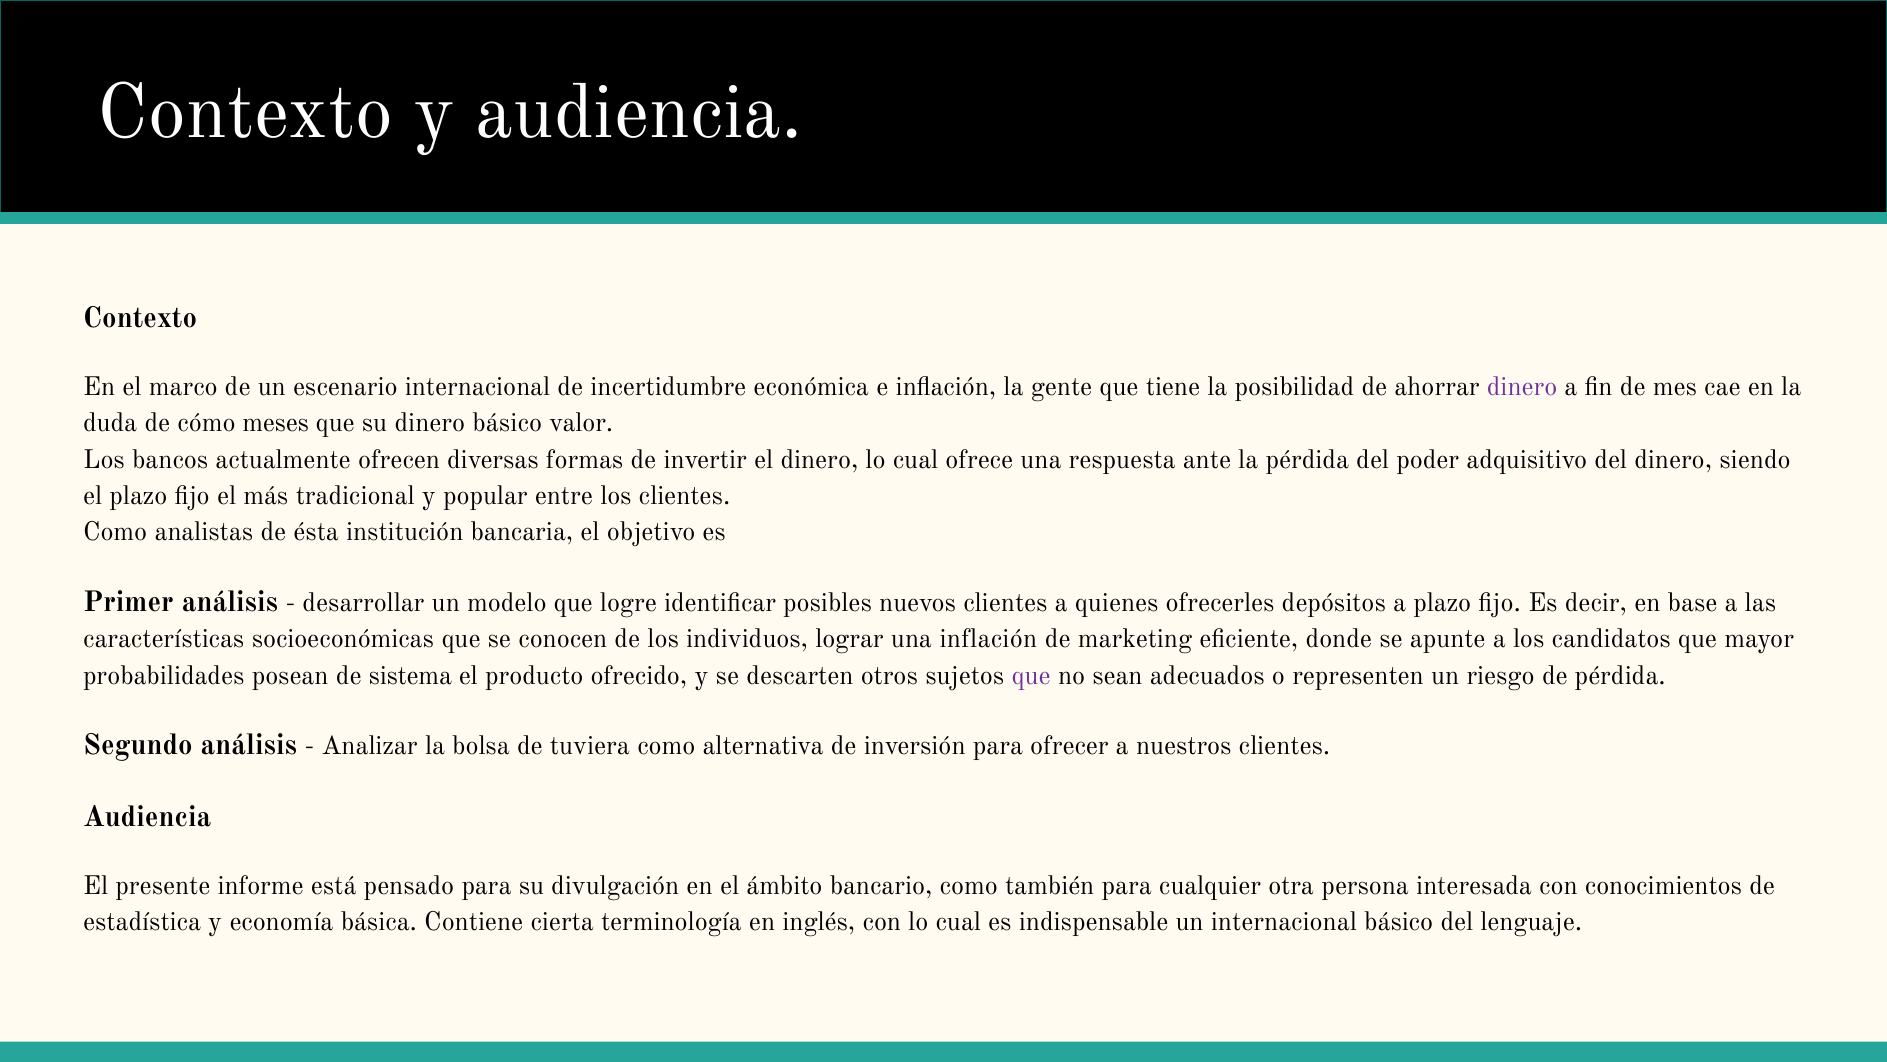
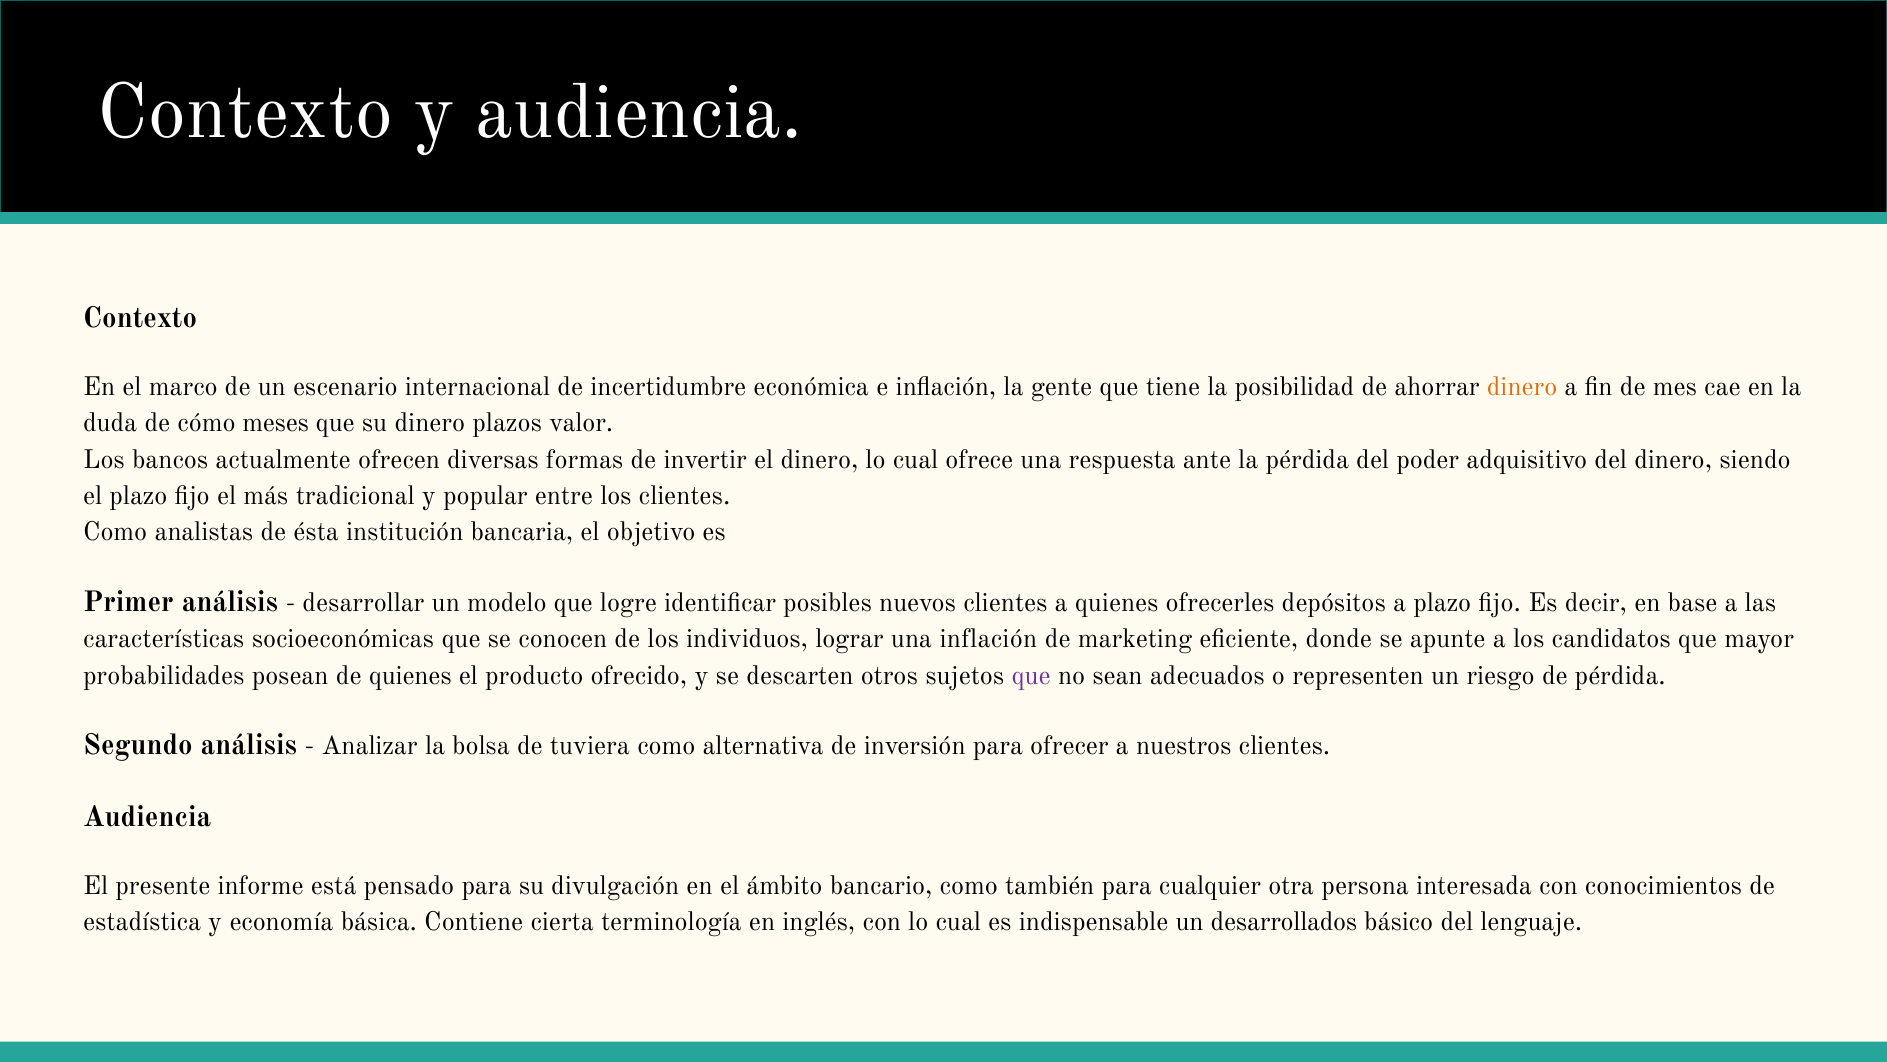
dinero colour: purple -> orange (1522, 387)
dinero básico: básico -> plazos (507, 423)
de sistema: sistema -> quienes (410, 675)
un internacional: internacional -> desarrollados (1284, 921)
